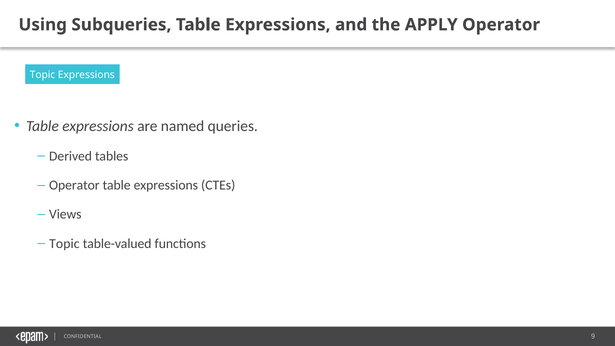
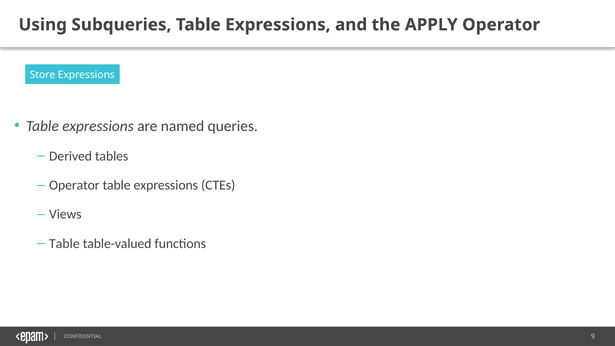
Topic: Topic -> Store (43, 75)
Topic: Topic -> Table (64, 244)
